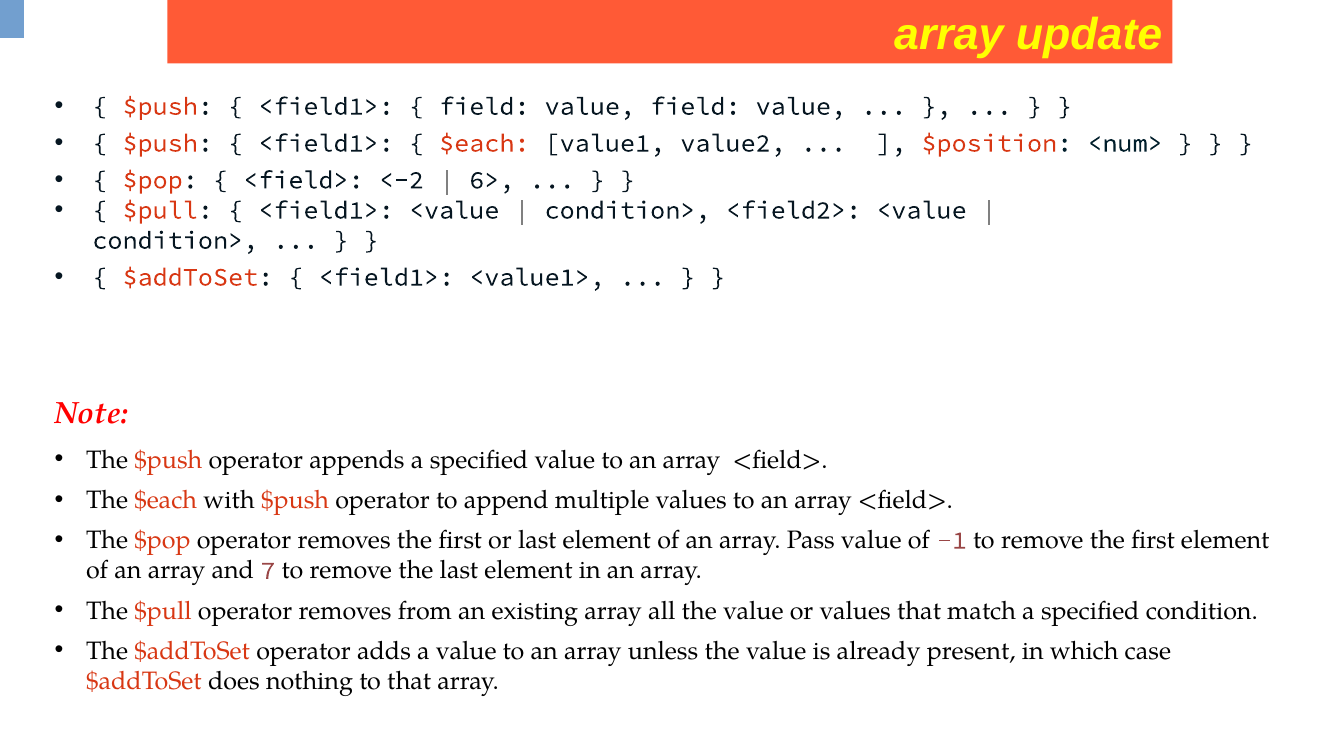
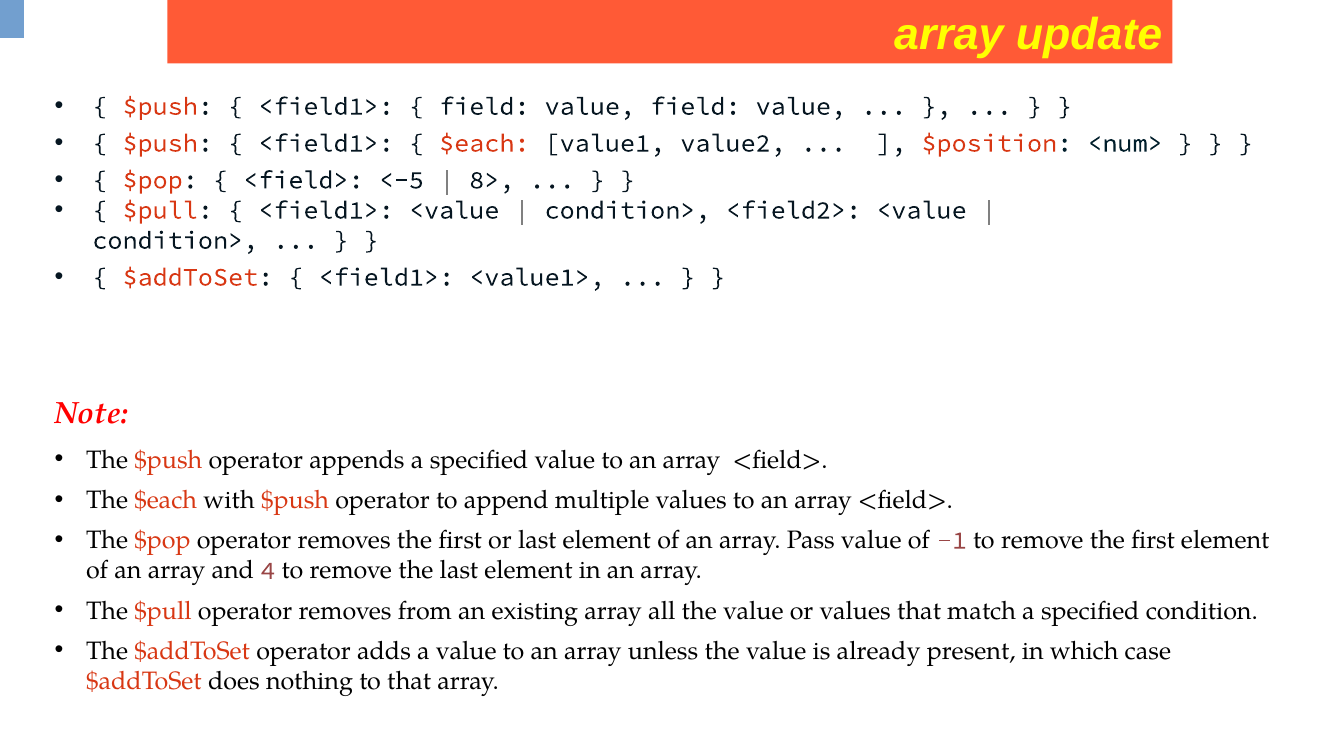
<-2: <-2 -> <-5 (401, 180)
6>: 6> -> 8> (492, 180)
7: 7 -> 4 (268, 570)
